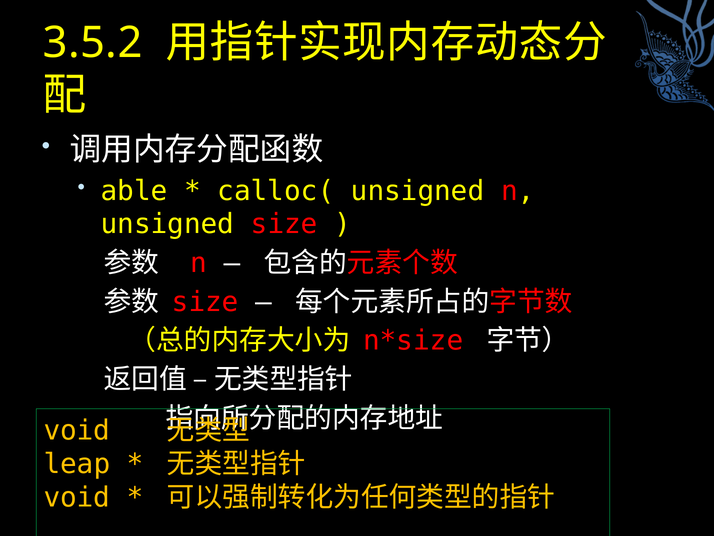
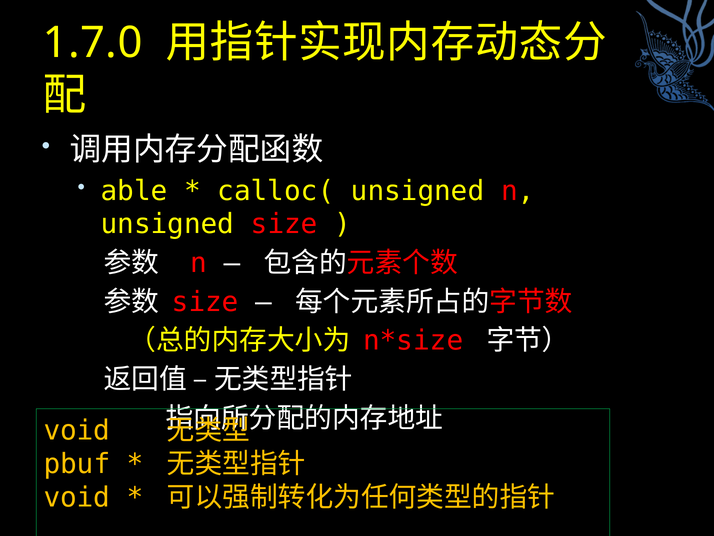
3.5.2: 3.5.2 -> 1.7.0 (93, 43)
leap: leap -> pbuf (77, 464)
